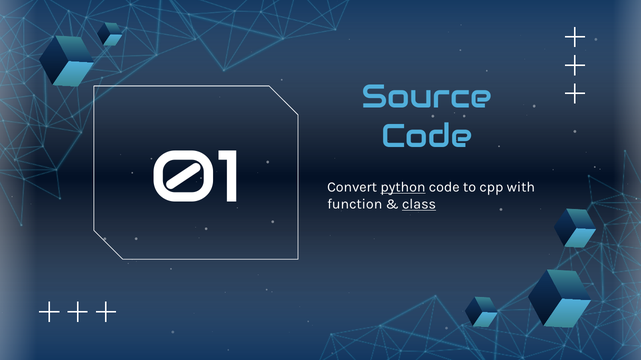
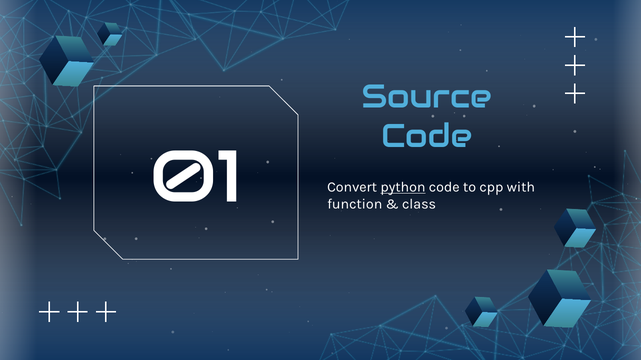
class underline: present -> none (419, 204)
